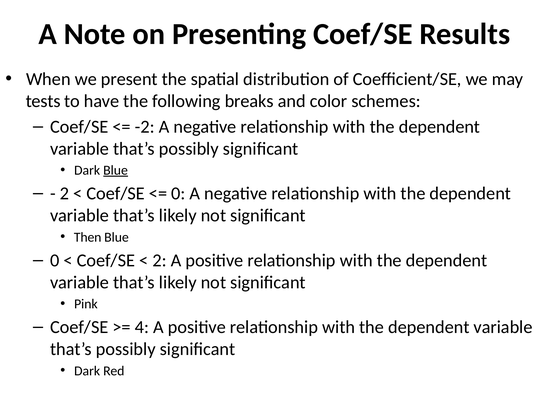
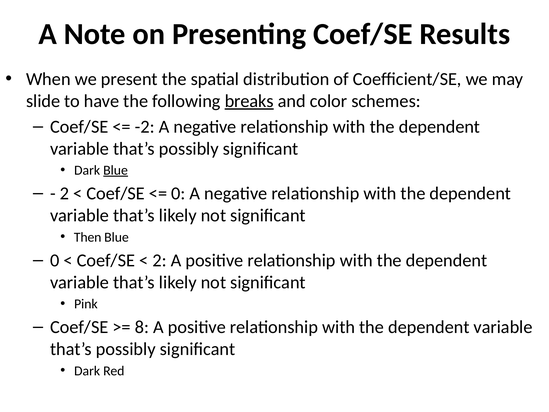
tests: tests -> slide (43, 101)
breaks underline: none -> present (249, 101)
4: 4 -> 8 (142, 327)
